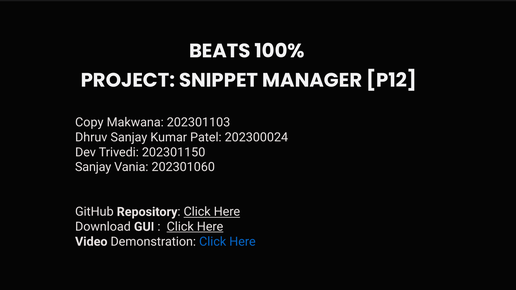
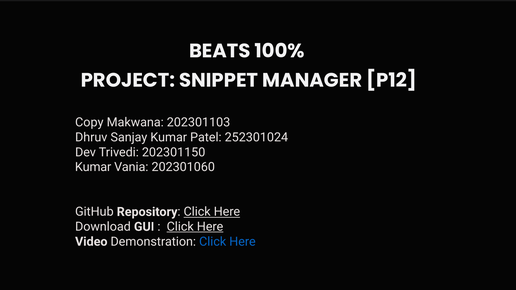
202300024: 202300024 -> 252301024 (256, 137)
Sanjay: Sanjay -> Kumar (93, 167)
